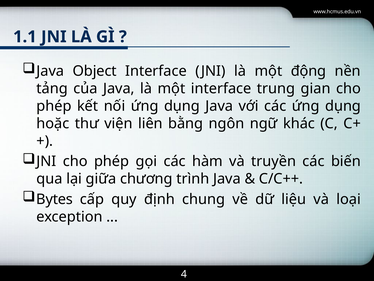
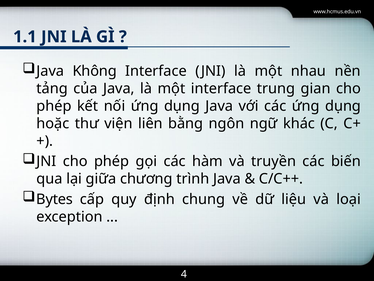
Object: Object -> Không (95, 71)
động: động -> nhau (308, 71)
